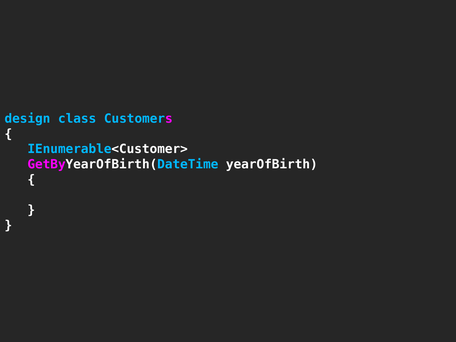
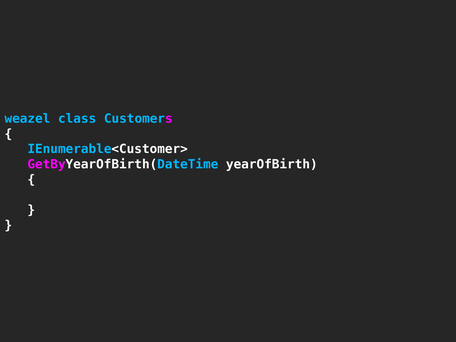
design: design -> weazel (27, 119)
